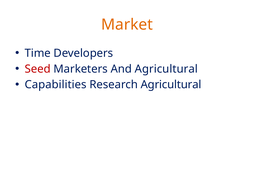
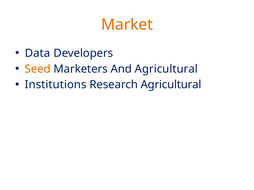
Time: Time -> Data (38, 53)
Seed colour: red -> orange (38, 69)
Capabilities: Capabilities -> Institutions (56, 85)
